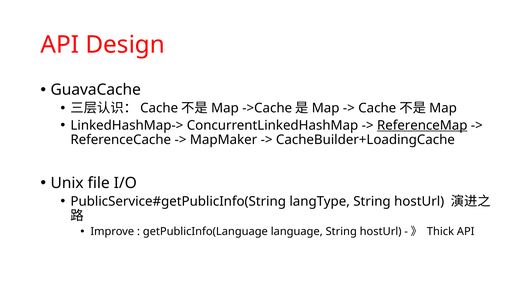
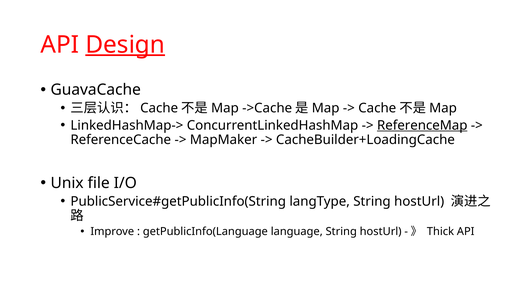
Design underline: none -> present (125, 45)
